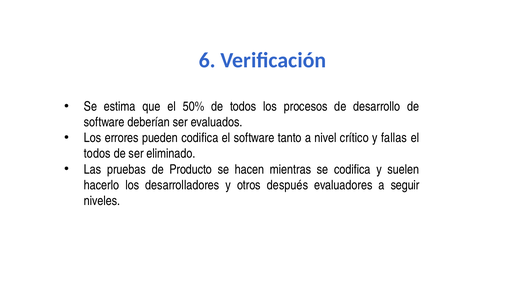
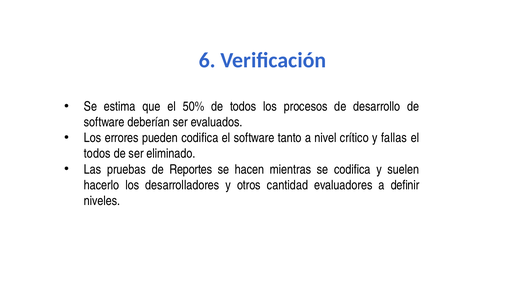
Producto: Producto -> Reportes (191, 170)
después: después -> cantidad (288, 185)
seguir: seguir -> definir (405, 185)
